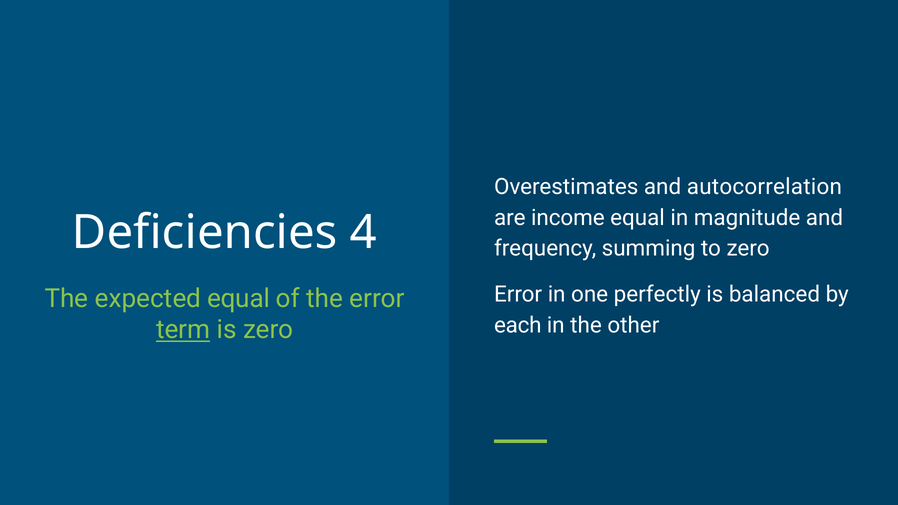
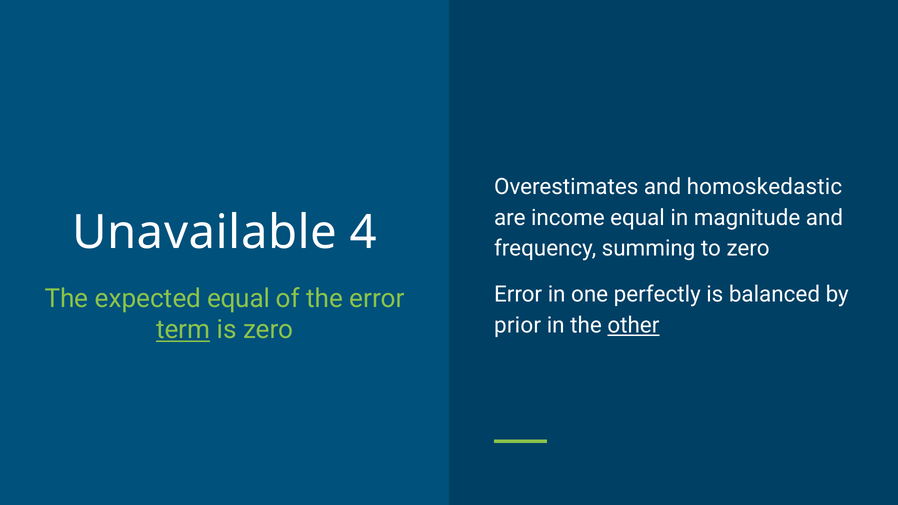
autocorrelation: autocorrelation -> homoskedastic (764, 187)
Deficiencies: Deficiencies -> Unavailable (205, 233)
each: each -> prior (518, 326)
other underline: none -> present (633, 326)
